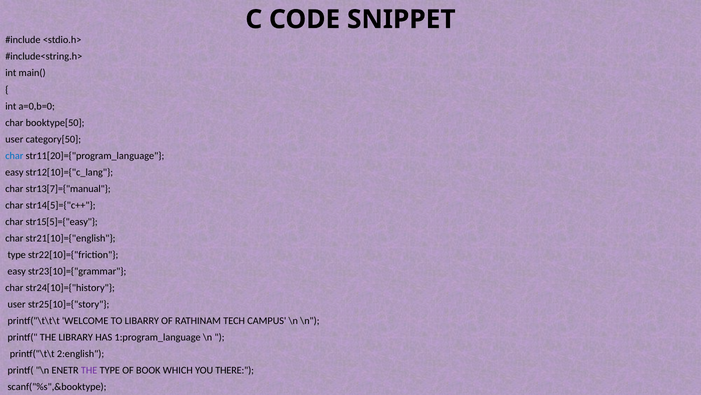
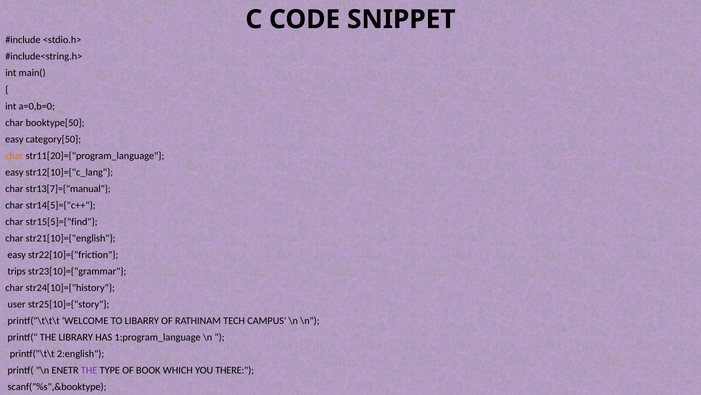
user: user -> easy (14, 139)
char colour: blue -> orange (14, 155)
str15[5]={"easy: str15[5]={"easy -> str15[5]={"find (62, 221)
type: type -> easy (17, 254)
easy: easy -> trips (17, 271)
